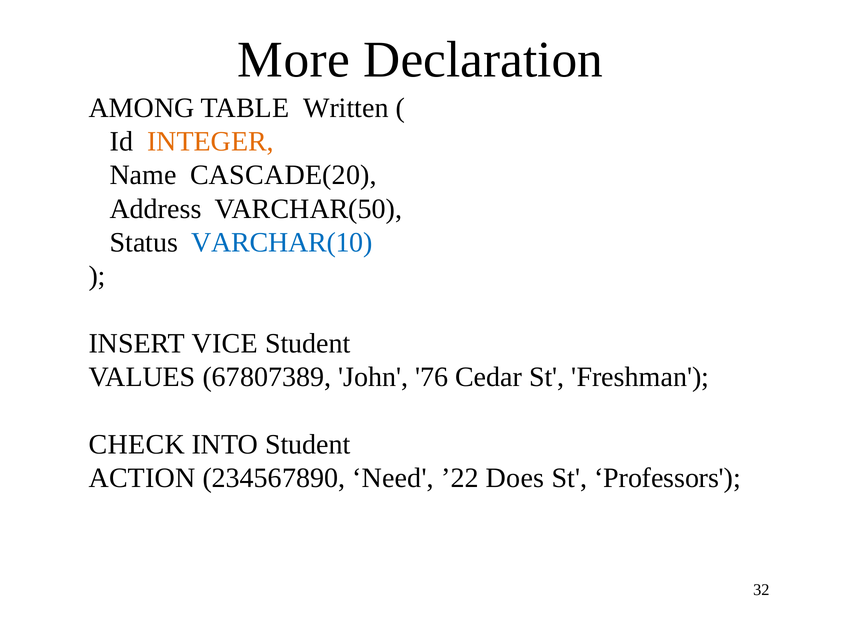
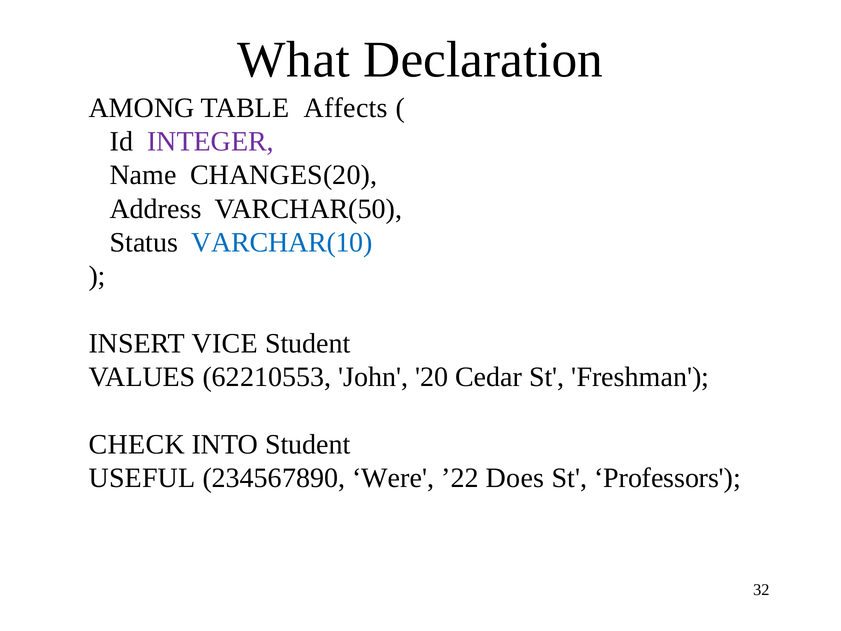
More: More -> What (294, 60)
Written: Written -> Affects (346, 108)
INTEGER colour: orange -> purple (210, 141)
CASCADE(20: CASCADE(20 -> CHANGES(20 (284, 175)
67807389: 67807389 -> 62210553 (267, 377)
76: 76 -> 20 (432, 377)
ACTION: ACTION -> USEFUL (142, 478)
Need: Need -> Were (393, 478)
